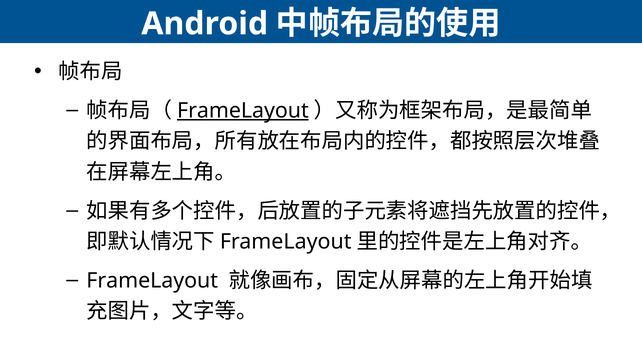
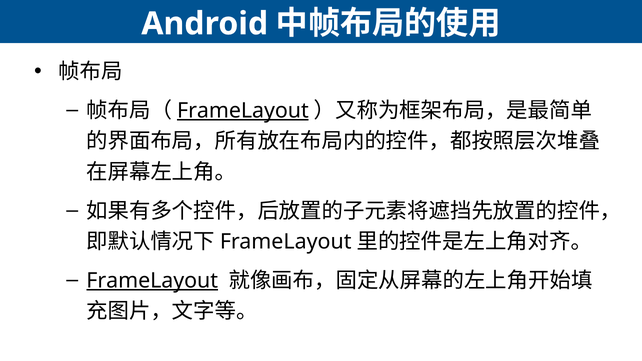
FrameLayout underline: none -> present (152, 281)
